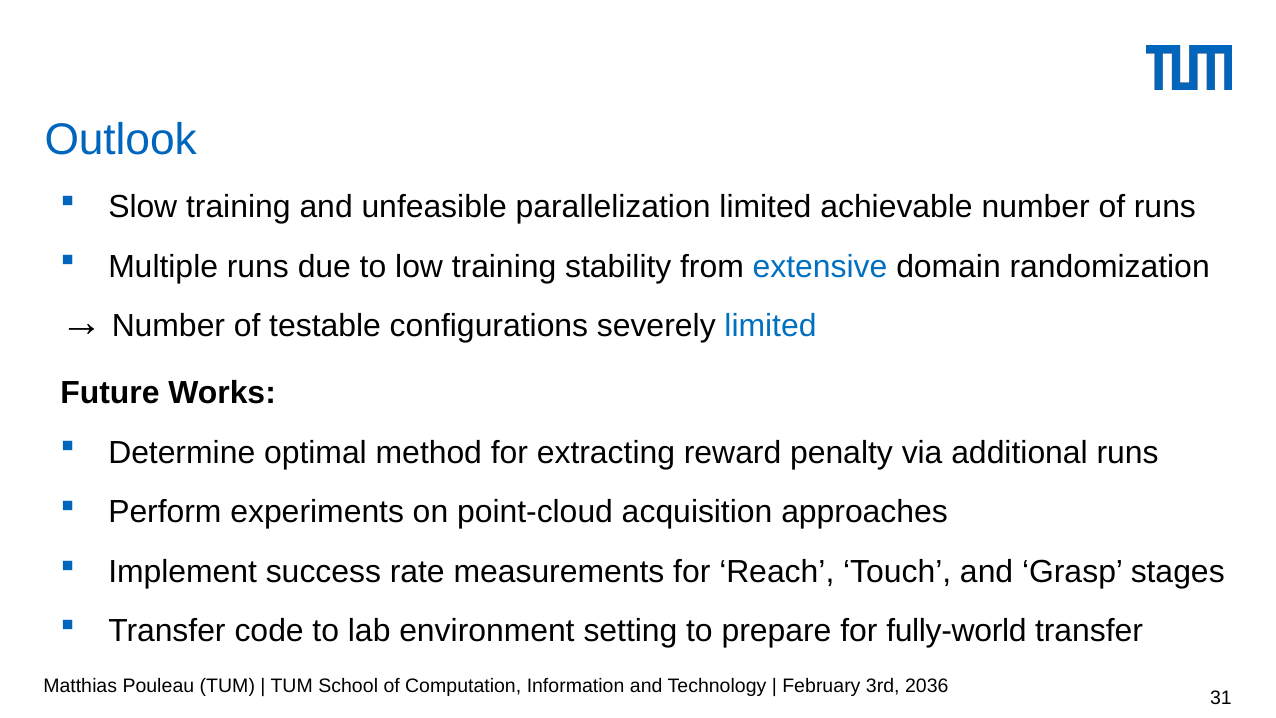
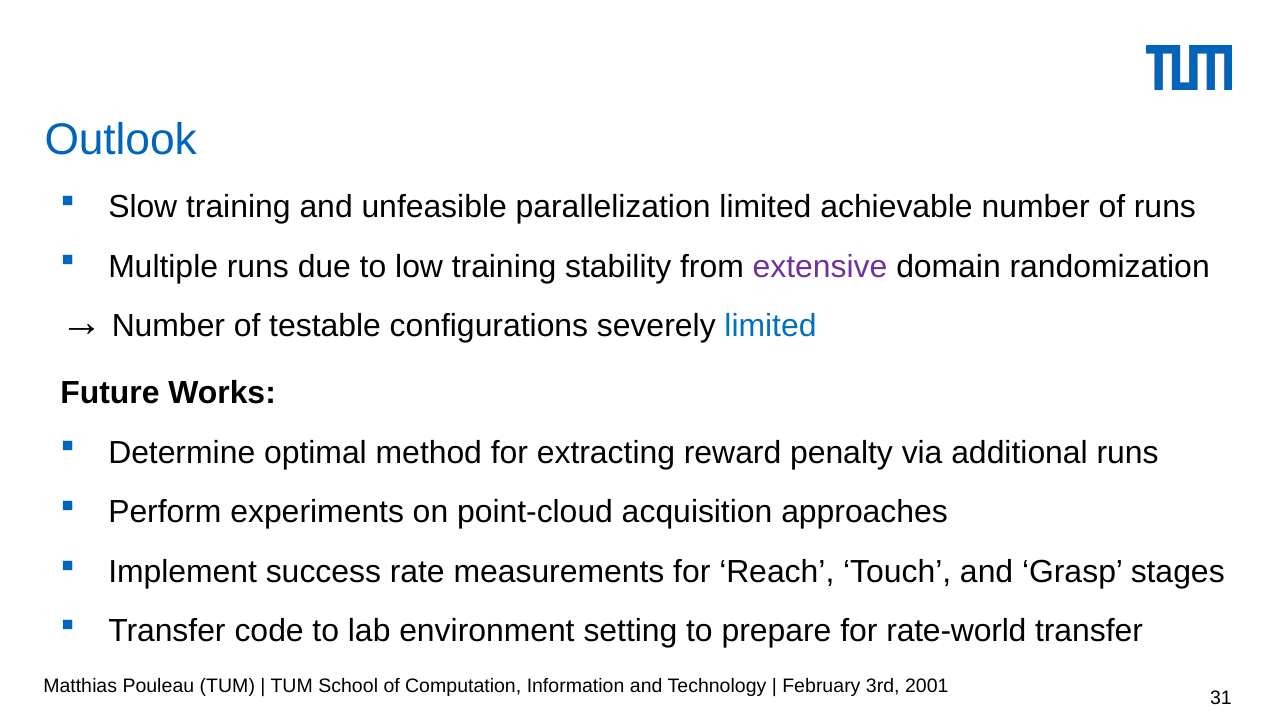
extensive colour: blue -> purple (820, 266)
fully-world: fully-world -> rate-world (956, 631)
2036: 2036 -> 2001 (927, 686)
